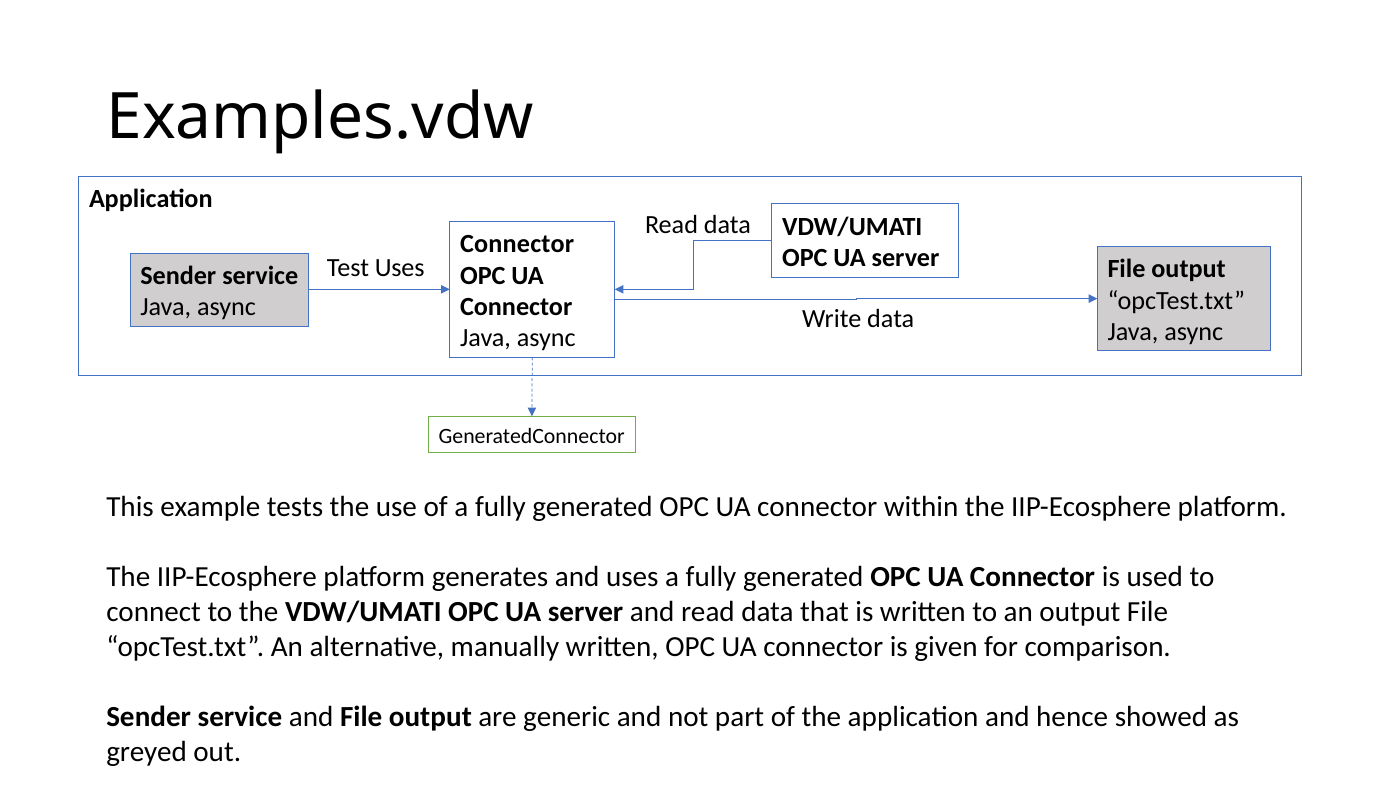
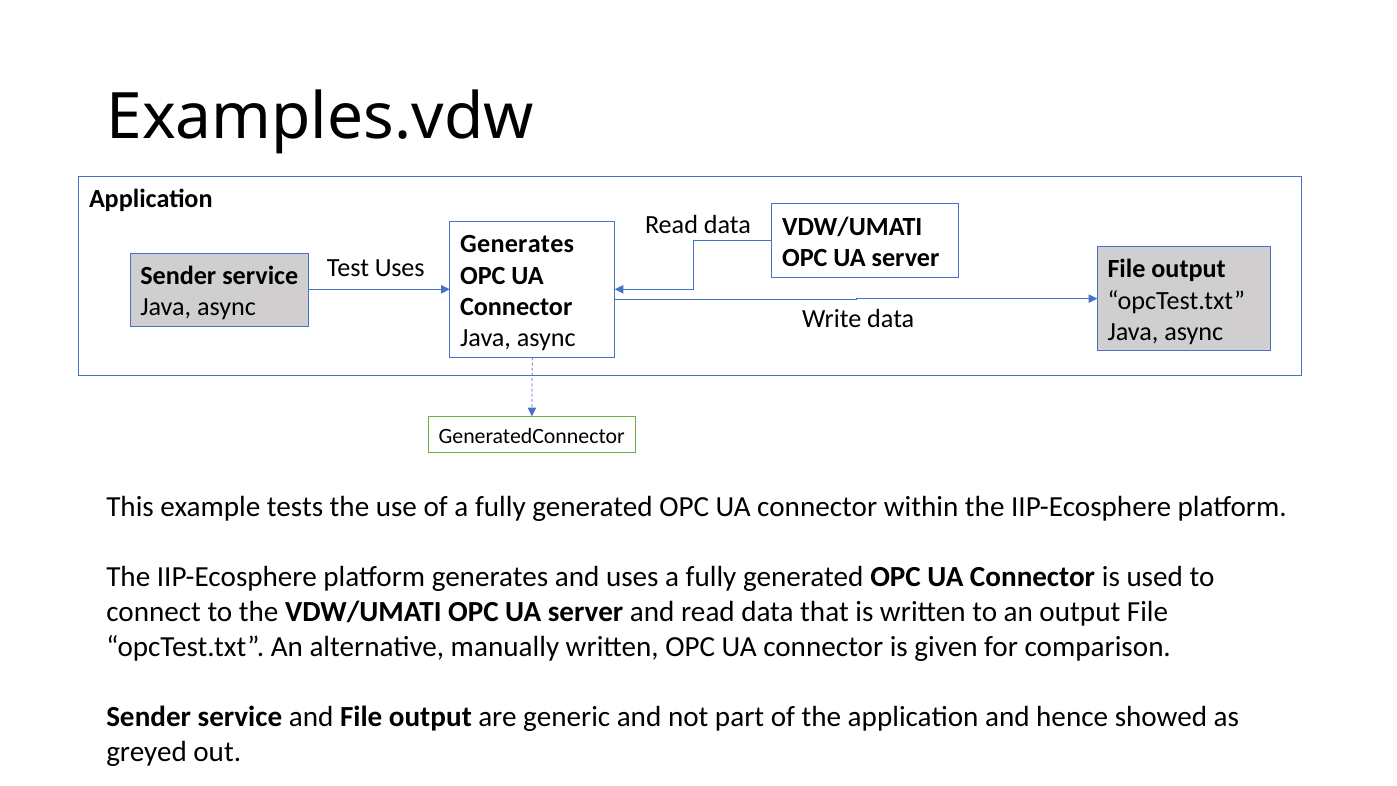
Connector: Connector -> Generates (517, 244)
